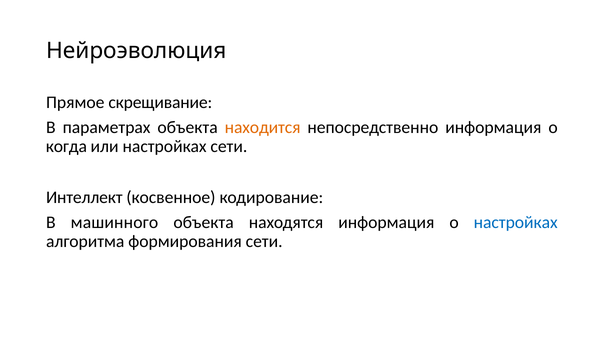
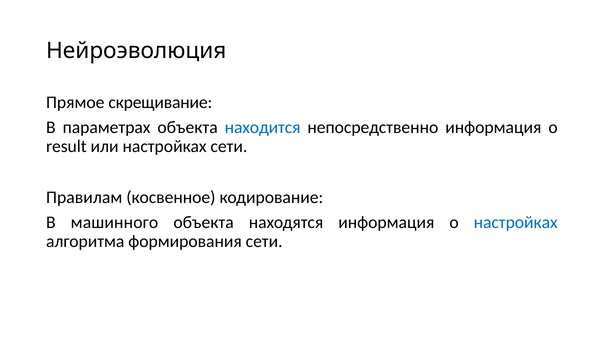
находится colour: orange -> blue (263, 127)
когда: когда -> result (66, 146)
Интеллект: Интеллект -> Правилам (84, 197)
